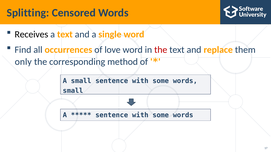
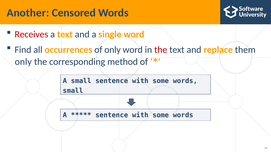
Splitting: Splitting -> Another (28, 13)
Receives colour: black -> red (31, 34)
of love: love -> only (113, 50)
